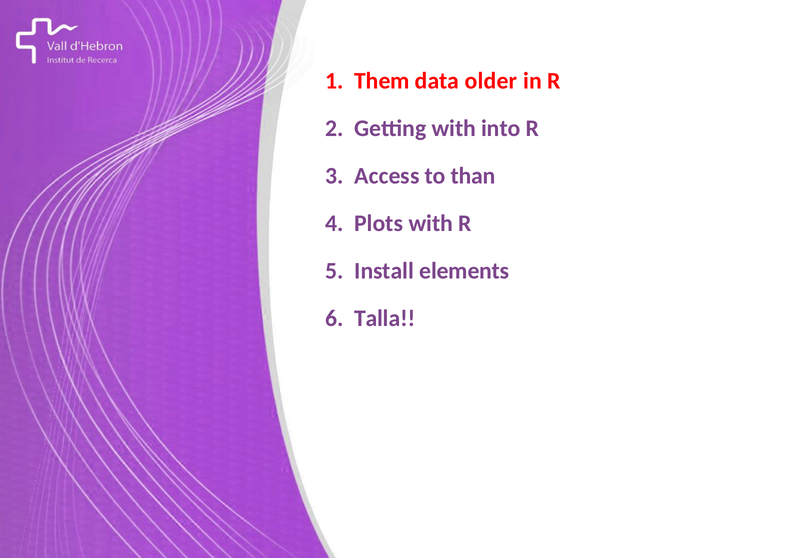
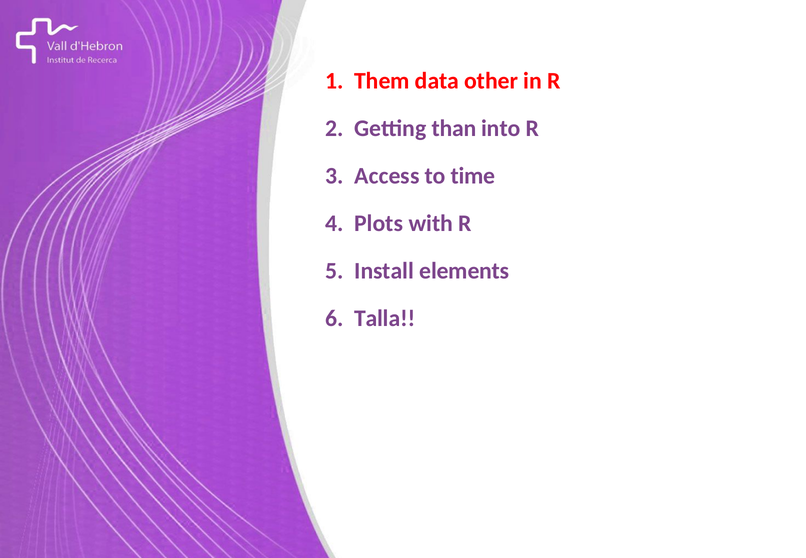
older: older -> other (491, 81)
Getting with: with -> than (454, 129)
than: than -> time (473, 176)
